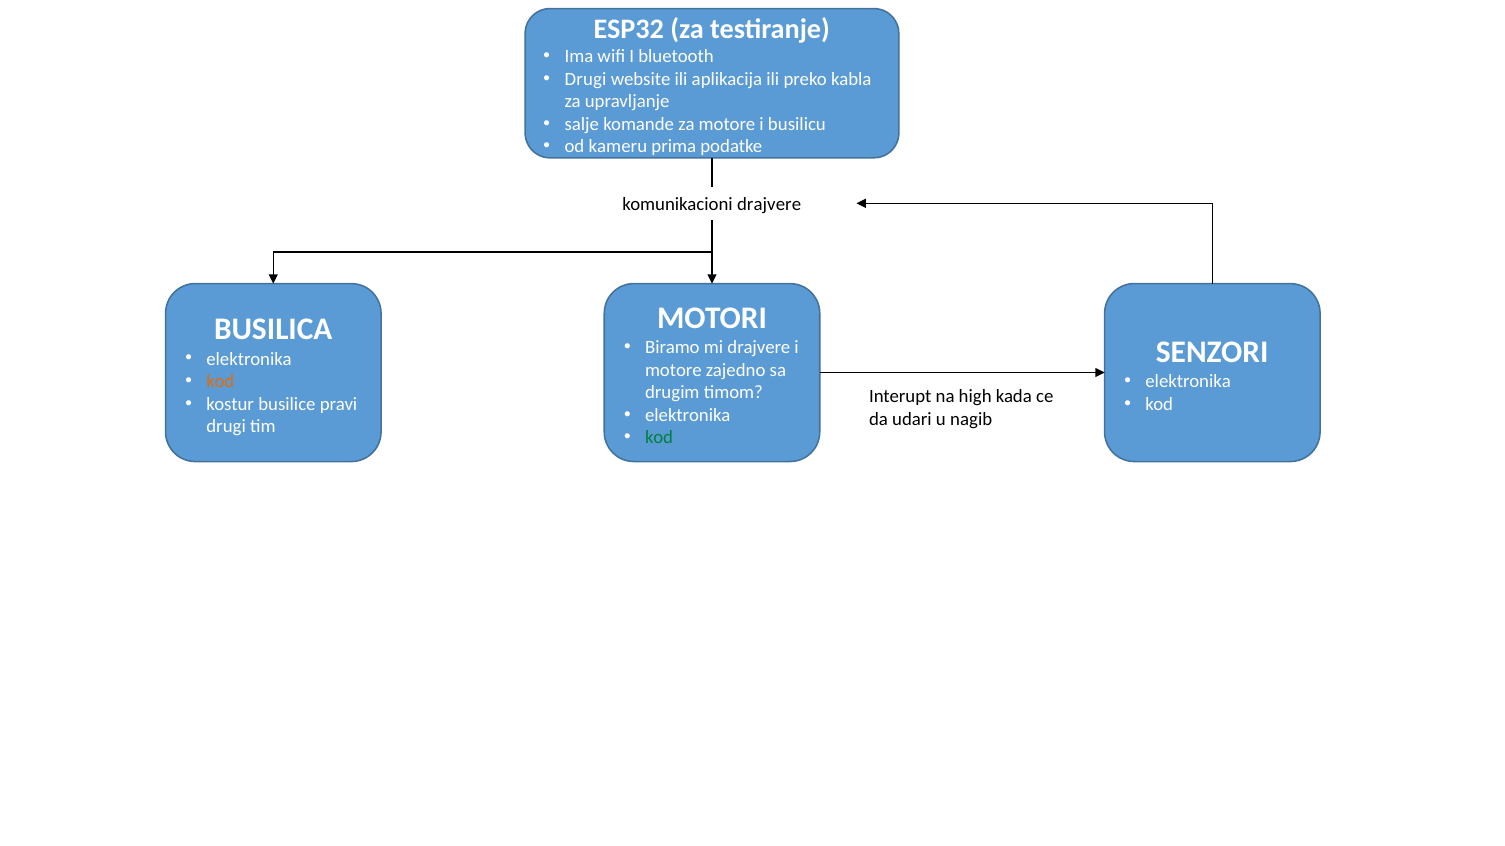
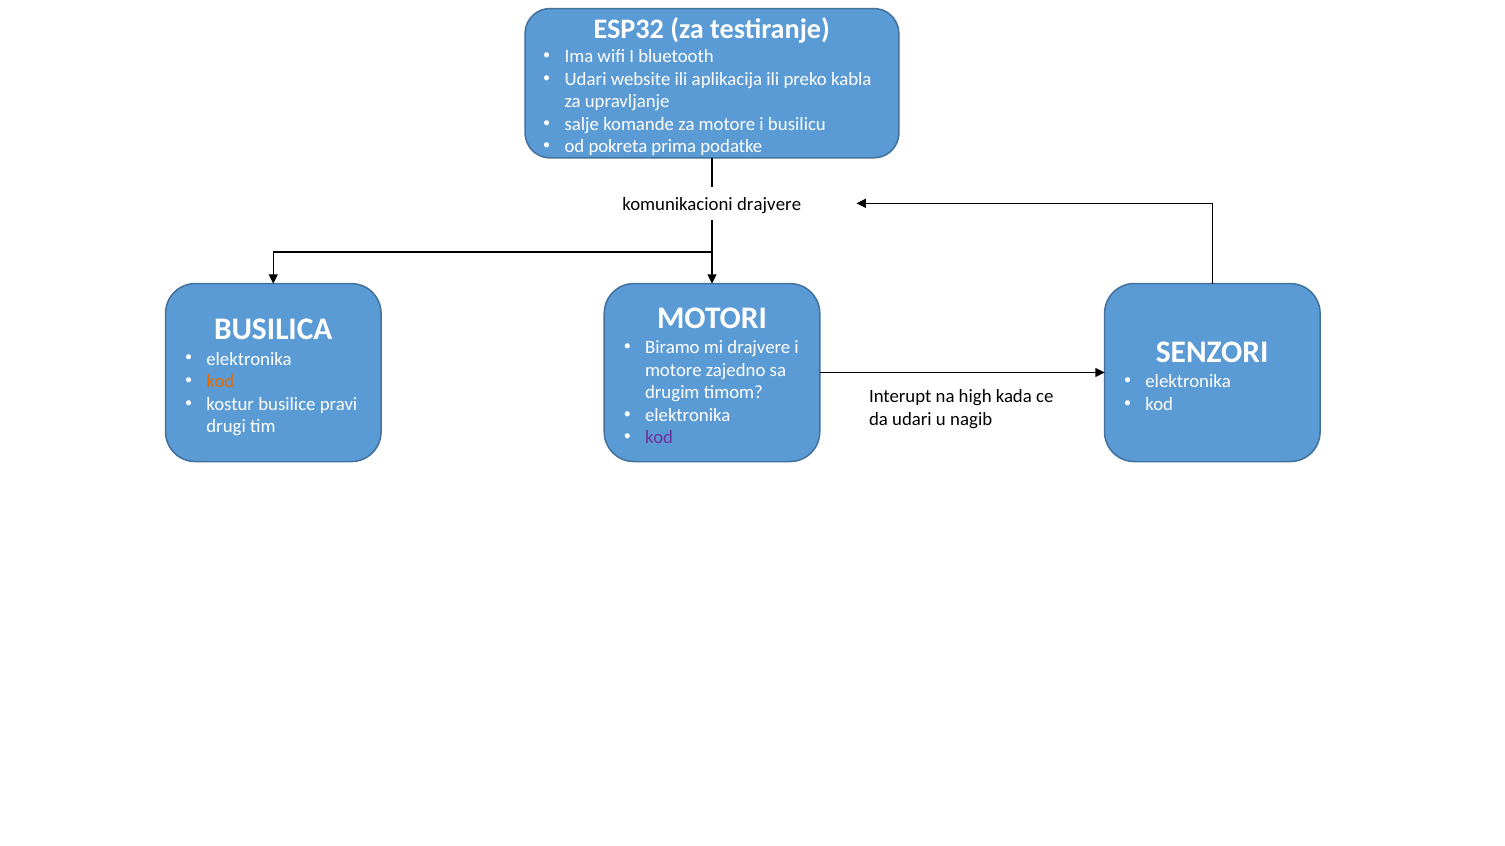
Drugi: Drugi -> Udari (586, 79)
kameru: kameru -> pokreta (618, 147)
kod colour: green -> purple (659, 438)
